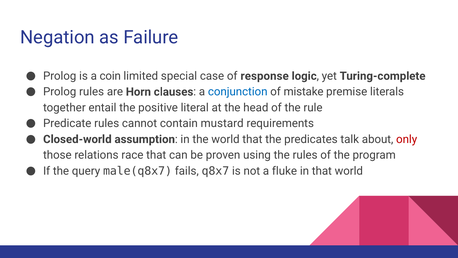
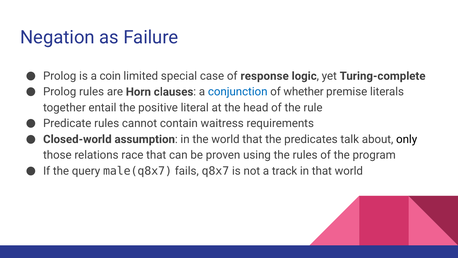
mistake: mistake -> whether (304, 92)
mustard: mustard -> waitress (222, 123)
only colour: red -> black (407, 139)
fluke: fluke -> track (285, 171)
